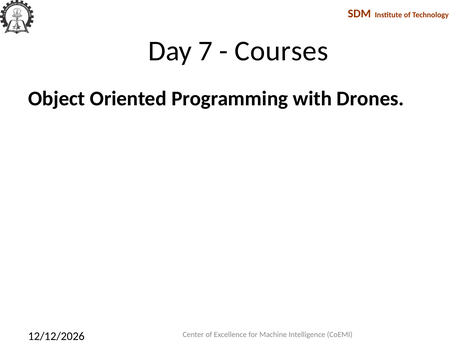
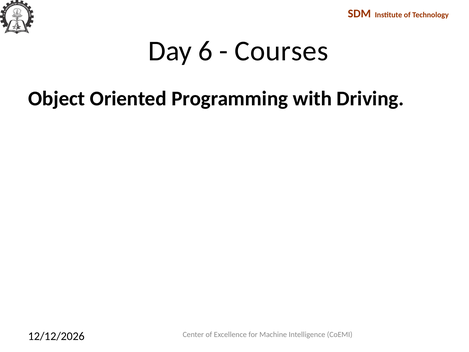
7: 7 -> 6 (206, 51)
Drones: Drones -> Driving (370, 98)
